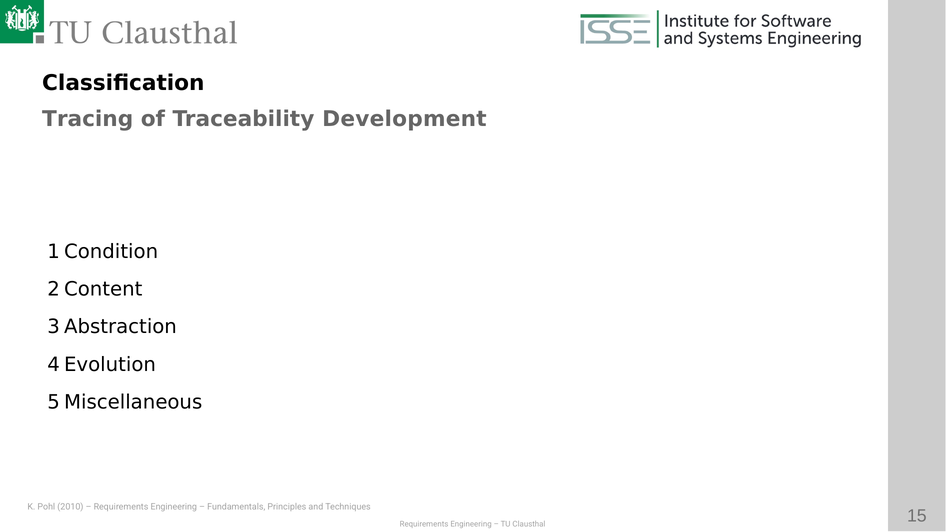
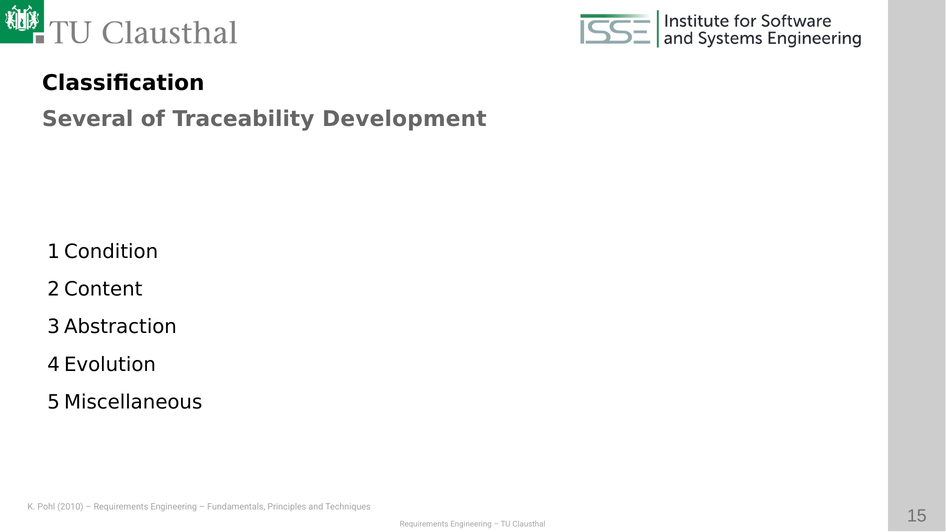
Tracing: Tracing -> Several (88, 119)
